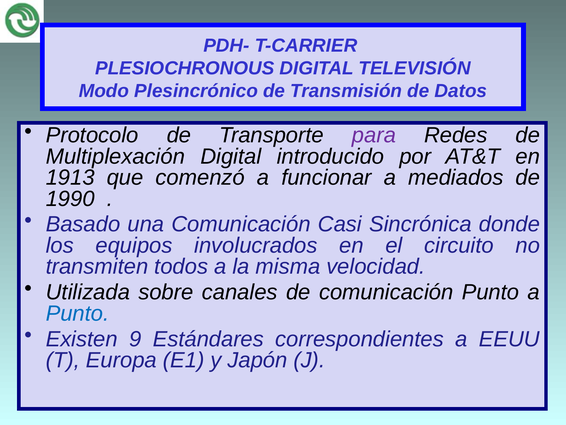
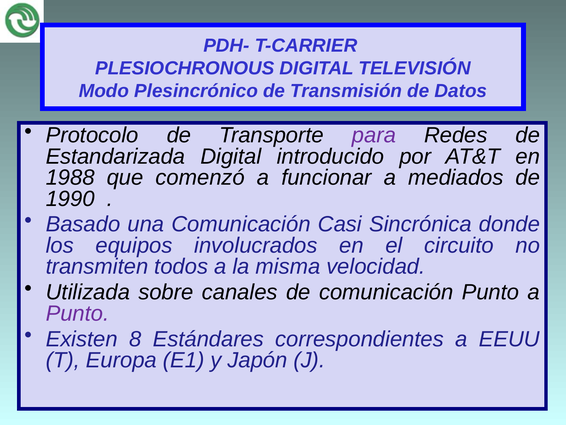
Multiplexación: Multiplexación -> Estandarizada (115, 156)
1913: 1913 -> 1988 (70, 177)
Punto colour: blue -> purple (77, 313)
9: 9 -> 8 (135, 339)
